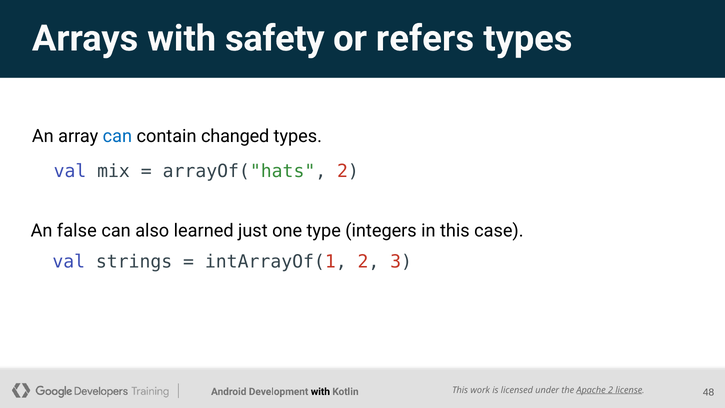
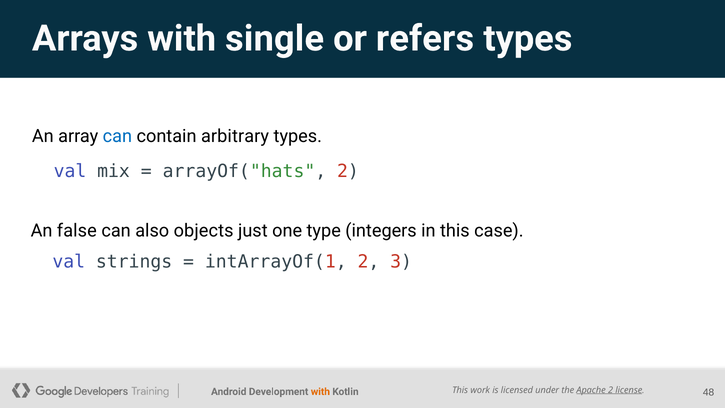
safety: safety -> single (275, 39)
changed: changed -> arbitrary (235, 136)
learned: learned -> objects (204, 230)
with colour: black -> orange (320, 391)
